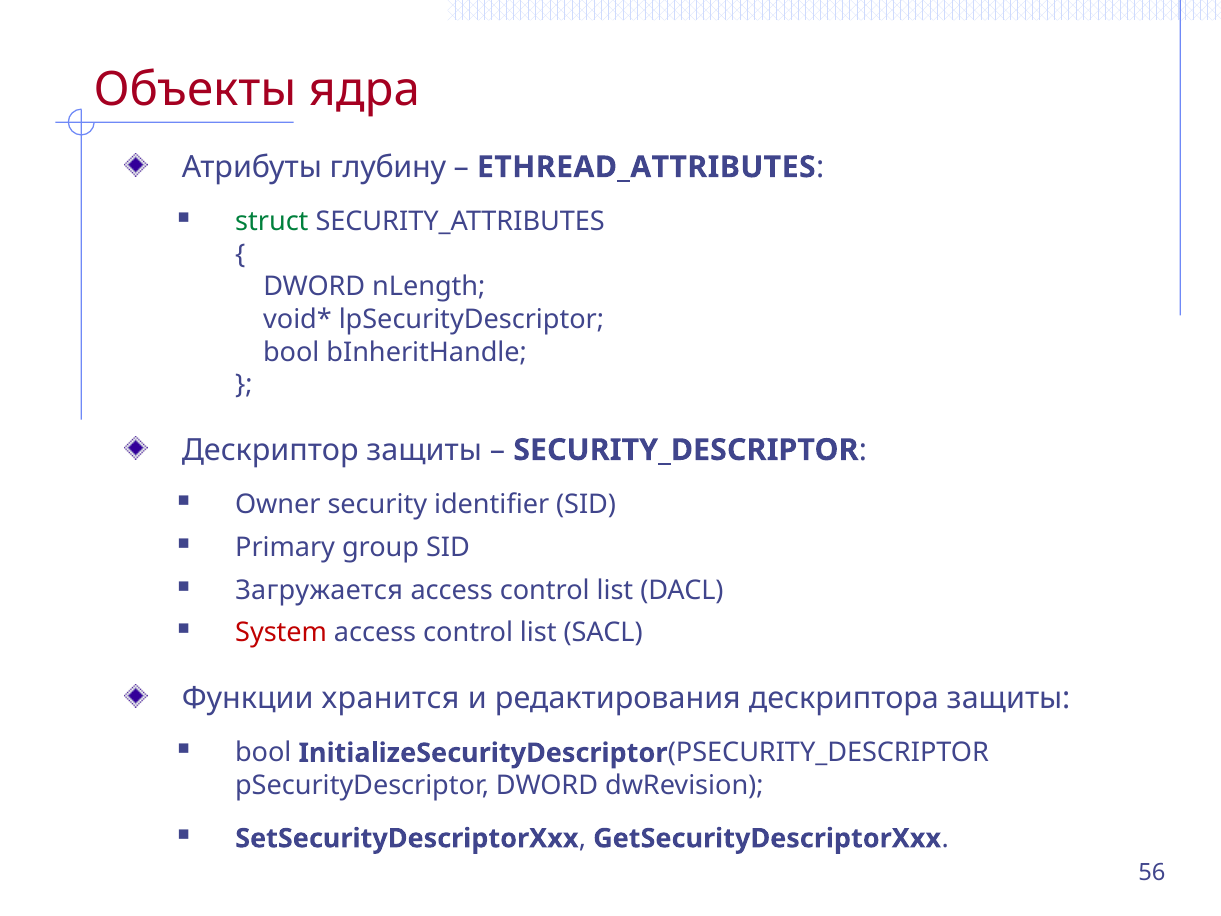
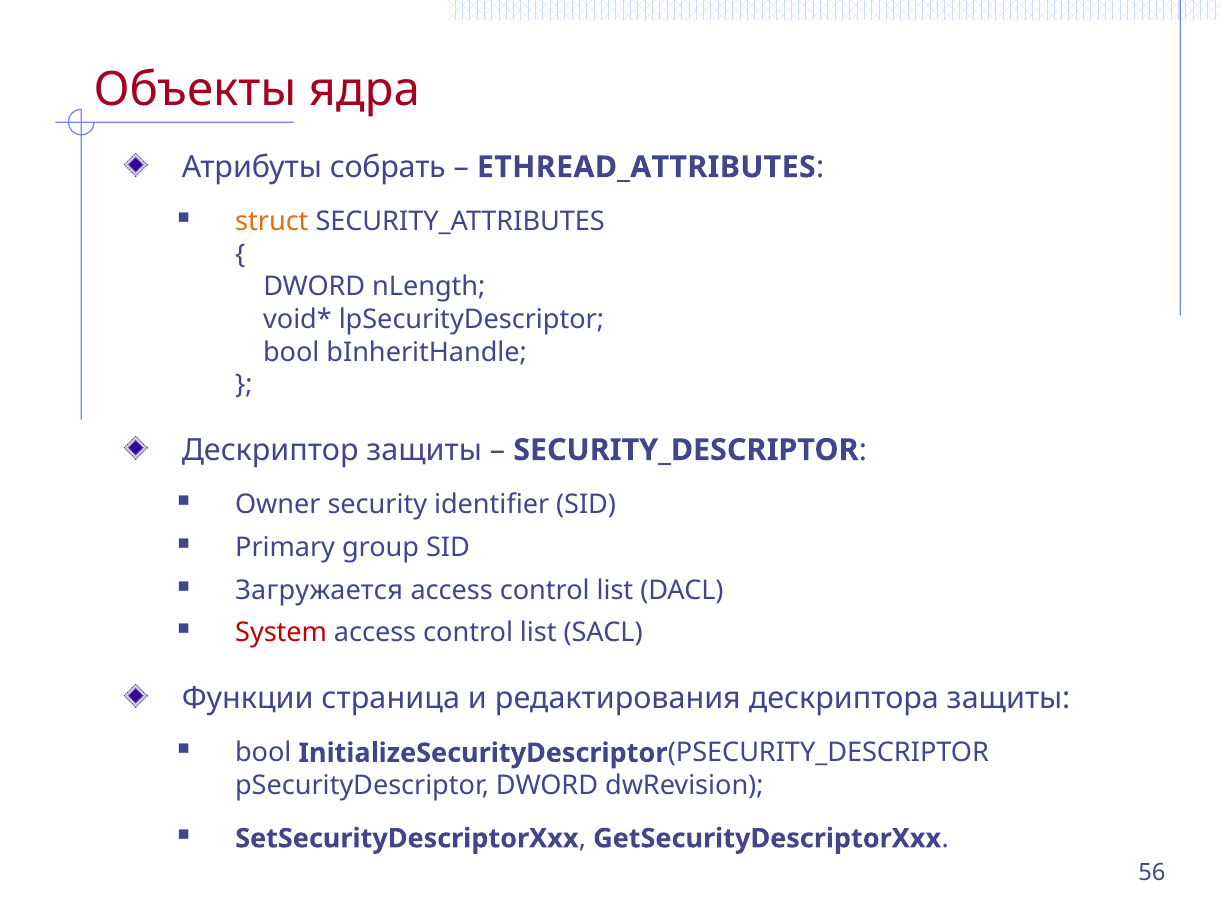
глубину: глубину -> собрать (388, 167)
struct colour: green -> orange (272, 222)
хранится: хранится -> страница (391, 698)
